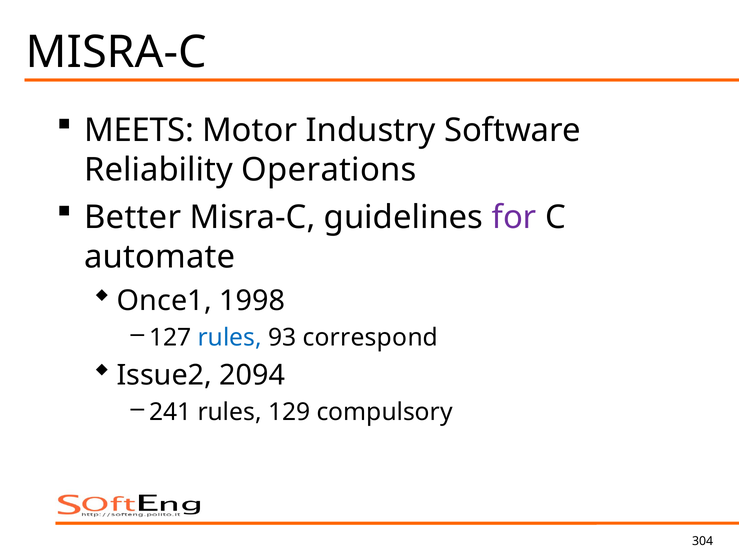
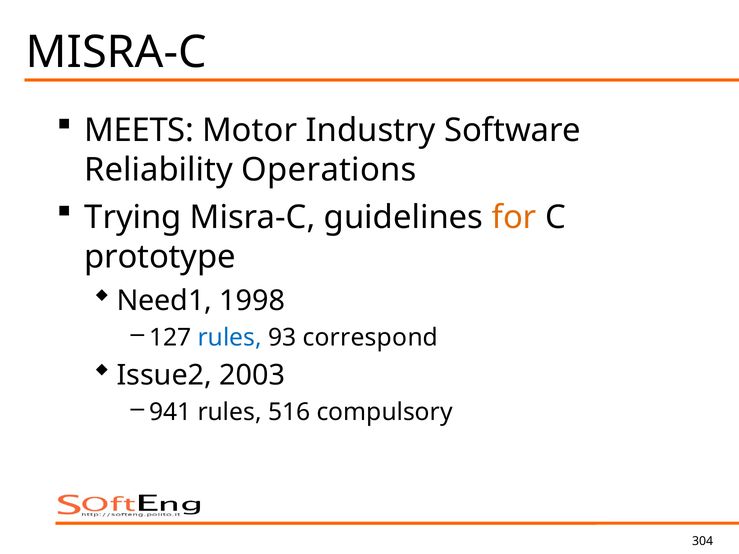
Better: Better -> Trying (133, 217)
for colour: purple -> orange (514, 217)
automate: automate -> prototype (160, 257)
Once1: Once1 -> Need1 (164, 301)
2094: 2094 -> 2003 (252, 376)
241: 241 -> 941 (170, 412)
129: 129 -> 516 (289, 412)
